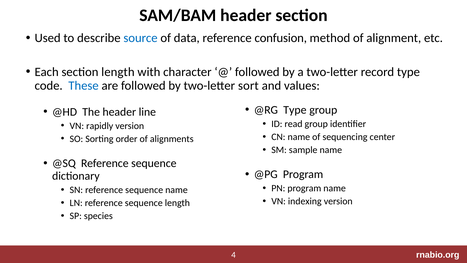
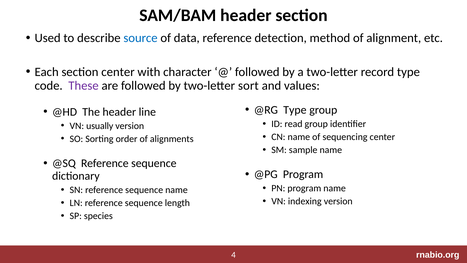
confusion: confusion -> detection (281, 38)
section length: length -> center (118, 72)
These colour: blue -> purple (84, 85)
rapidly: rapidly -> usually (100, 126)
